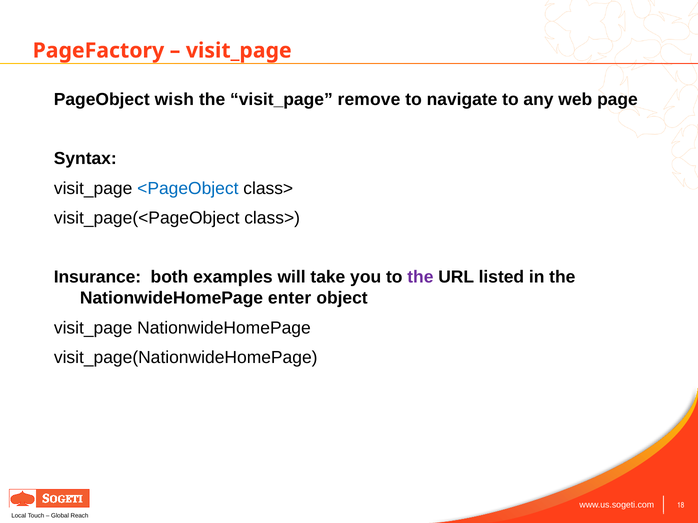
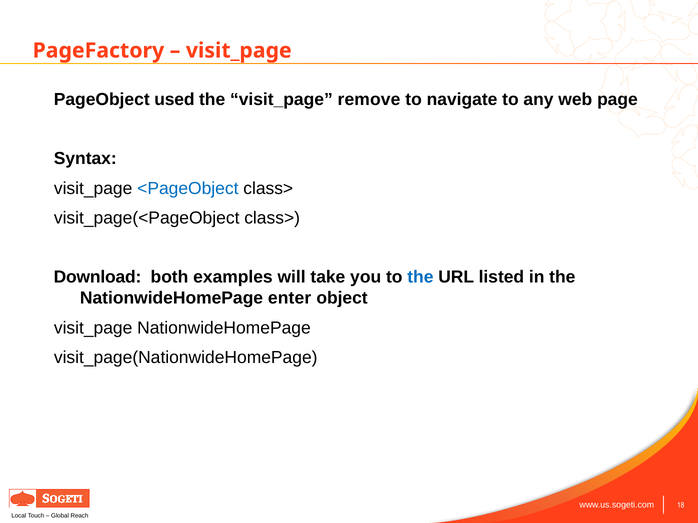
wish: wish -> used (174, 99)
Insurance: Insurance -> Download (97, 278)
the colour: purple -> blue (420, 278)
